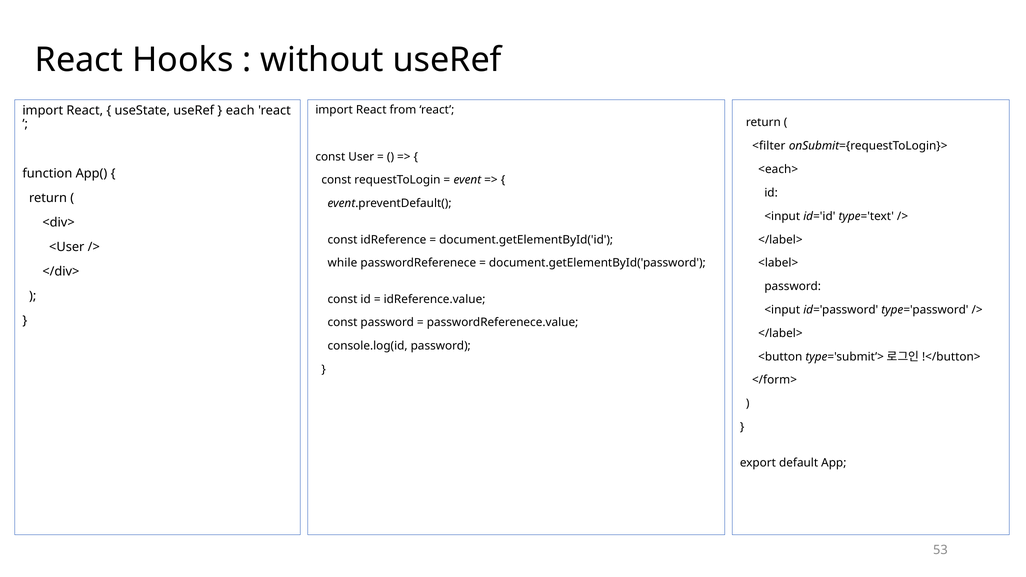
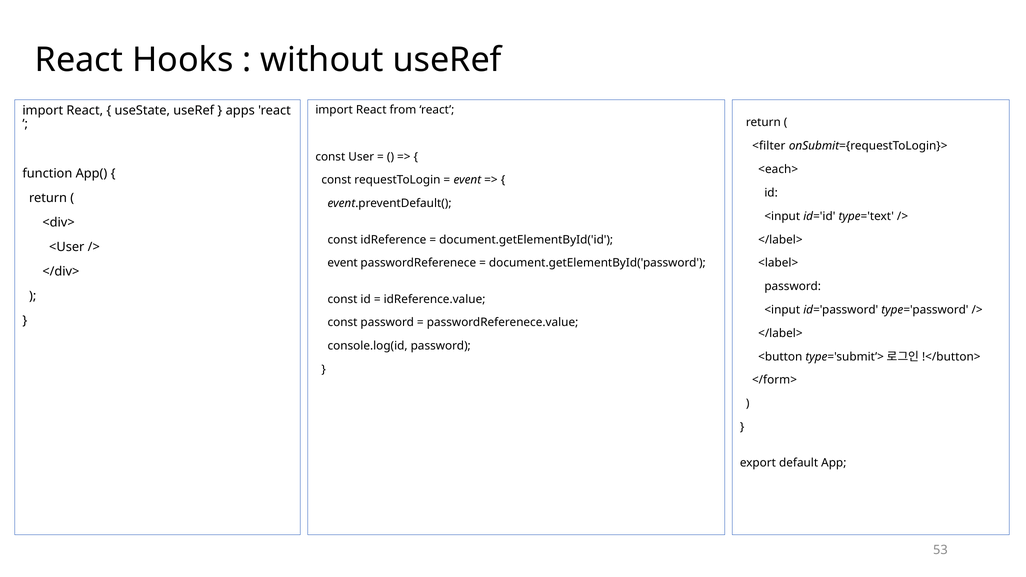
each: each -> apps (240, 110)
while: while -> event (343, 263)
